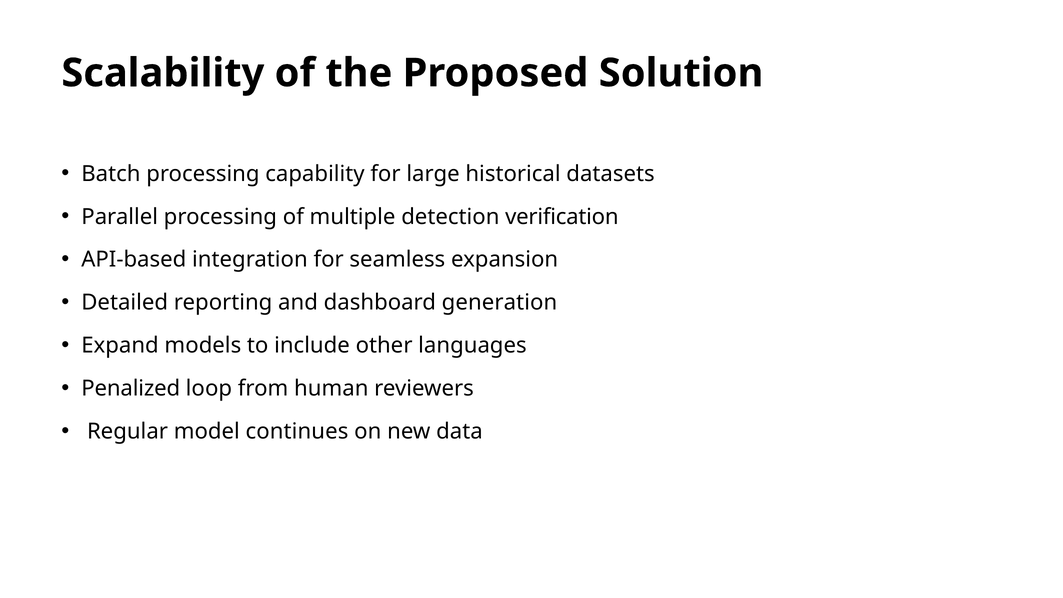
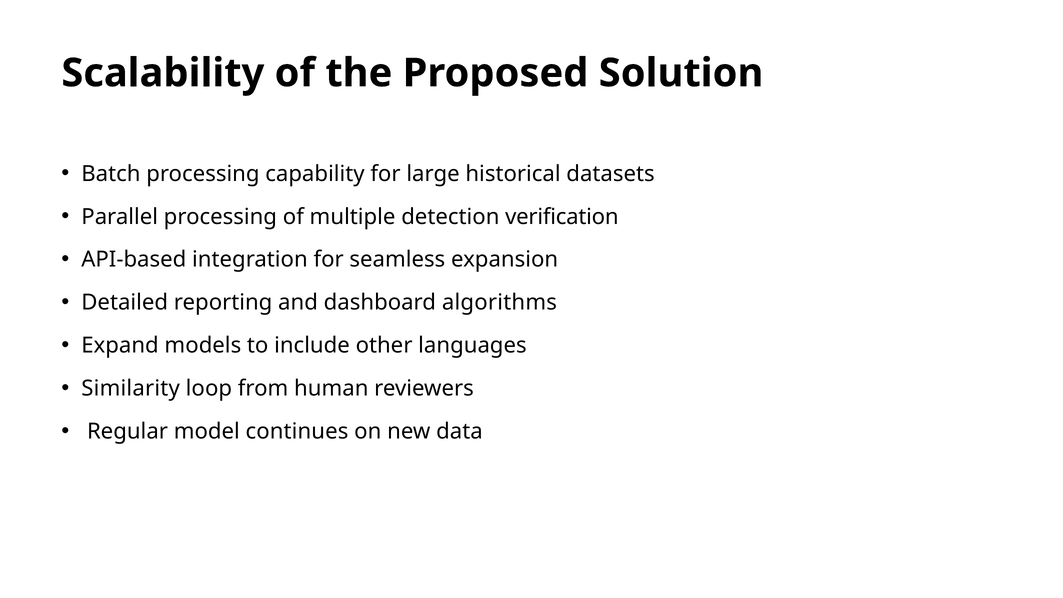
generation: generation -> algorithms (499, 303)
Penalized: Penalized -> Similarity (131, 389)
